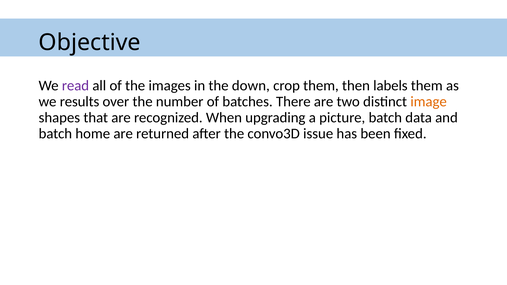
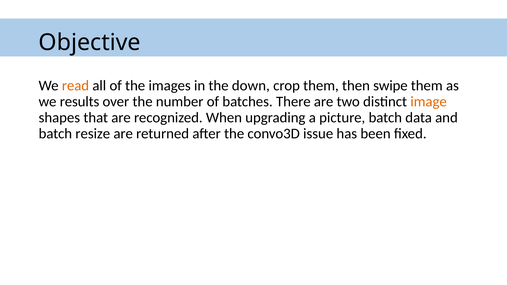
read colour: purple -> orange (76, 86)
labels: labels -> swipe (390, 86)
home: home -> resize (93, 134)
